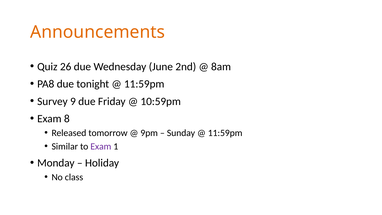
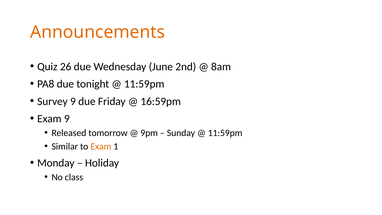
10:59pm: 10:59pm -> 16:59pm (161, 101)
Exam 8: 8 -> 9 (67, 119)
Exam colour: purple -> orange (101, 146)
